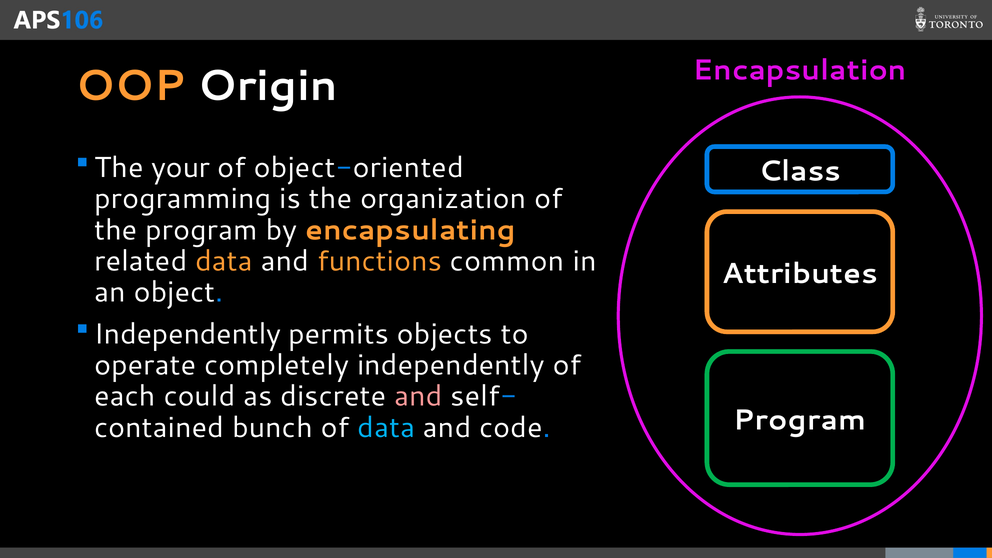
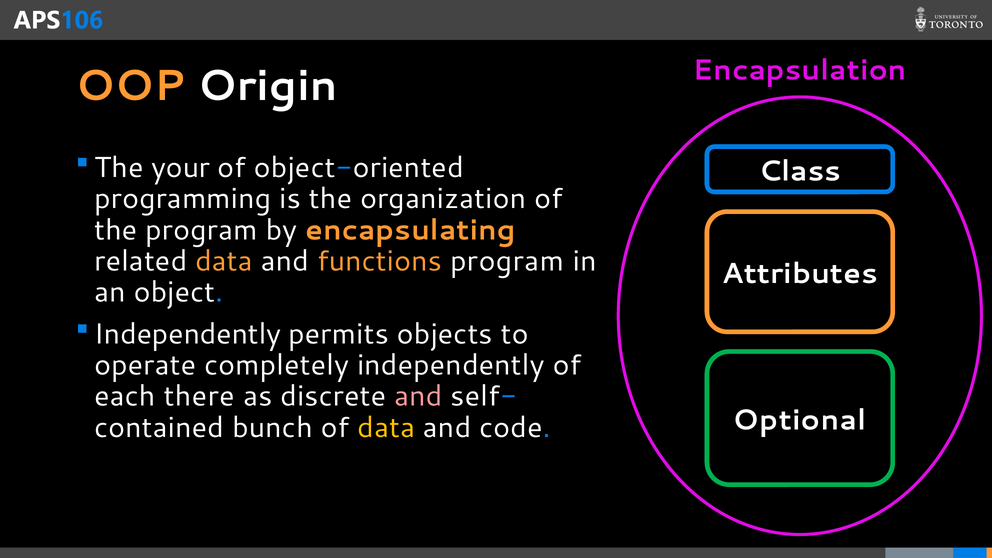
functions common: common -> program (507, 261)
could: could -> there (199, 396)
Program: Program -> Optional (800, 420)
data colour: light blue -> yellow (386, 428)
